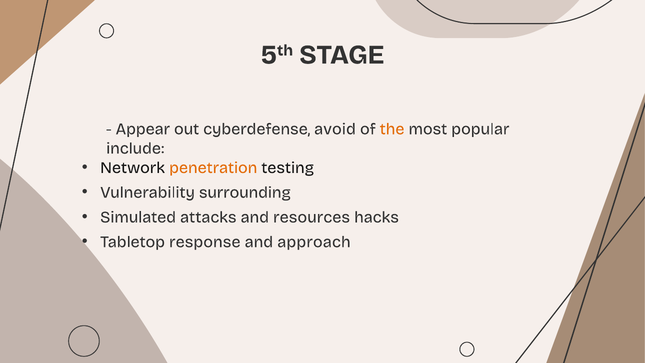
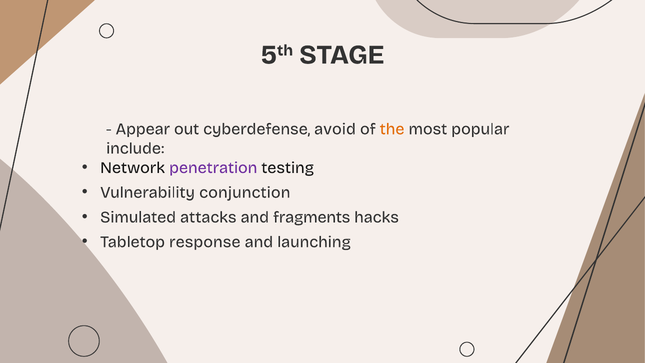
penetration colour: orange -> purple (213, 168)
surrounding: surrounding -> conjunction (245, 192)
resources: resources -> fragments (312, 217)
approach: approach -> launching (314, 242)
